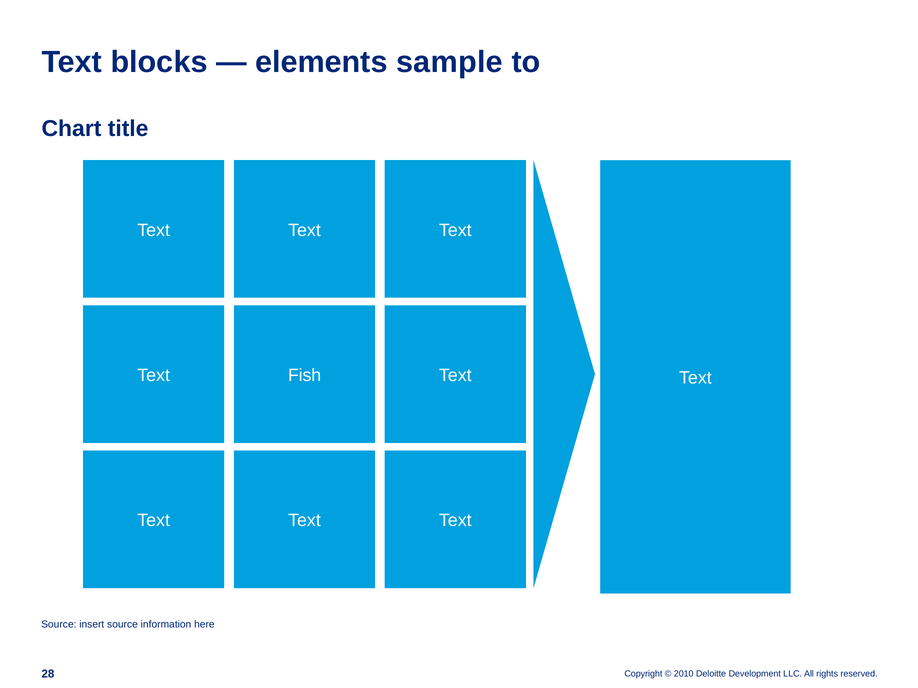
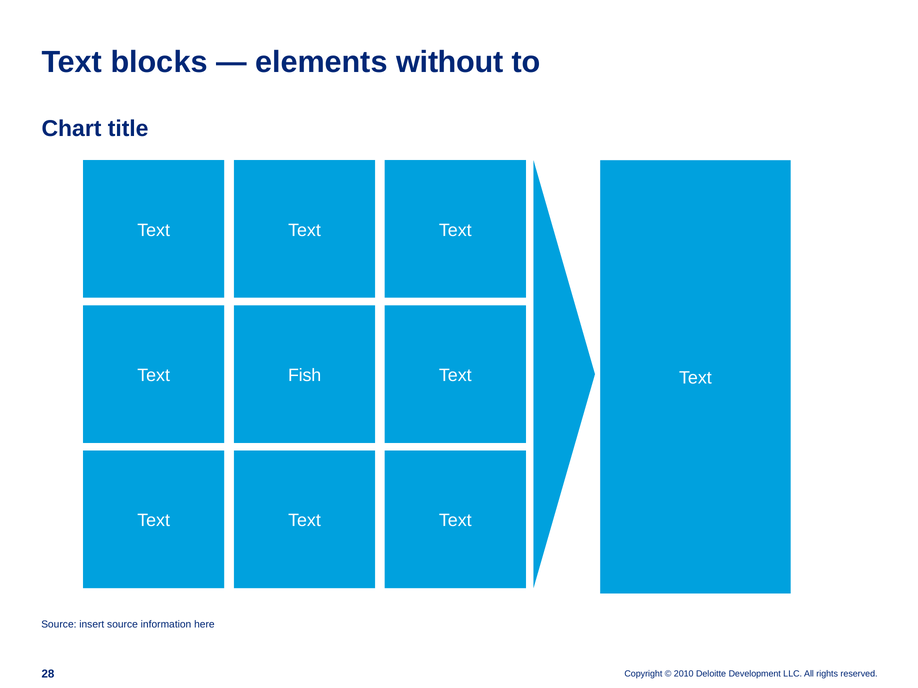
sample: sample -> without (450, 62)
